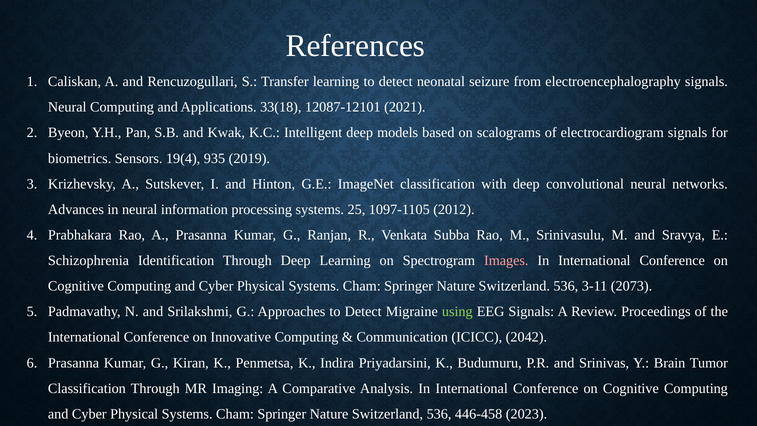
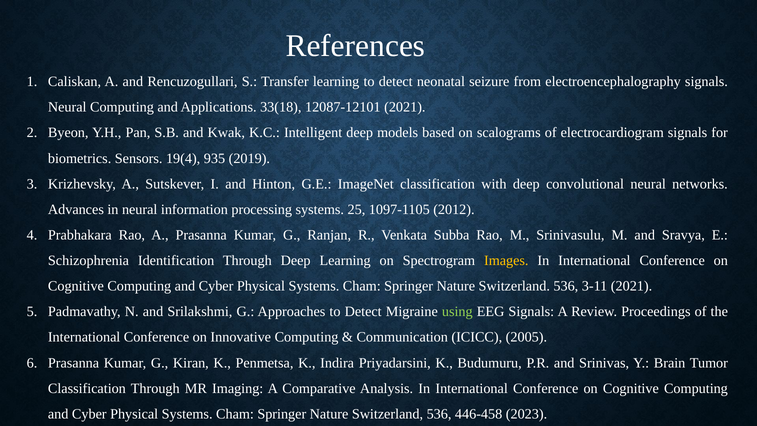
Images colour: pink -> yellow (506, 260)
3-11 2073: 2073 -> 2021 (632, 286)
2042: 2042 -> 2005 (526, 337)
